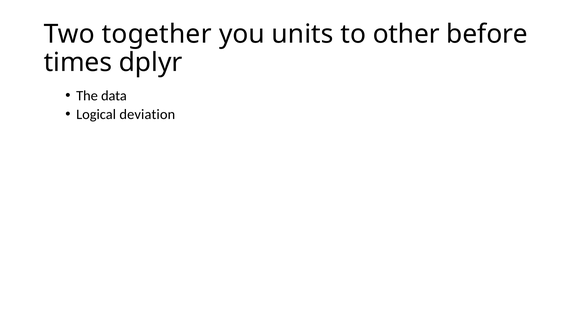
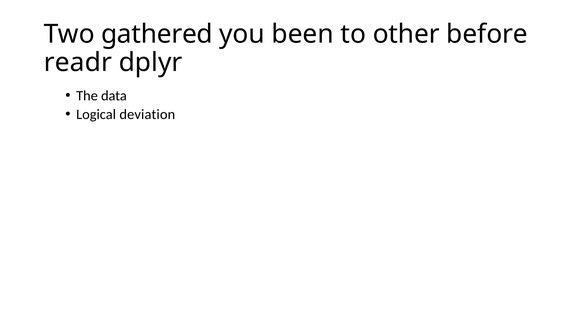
together: together -> gathered (157, 34)
units: units -> been (303, 34)
times: times -> readr (78, 63)
